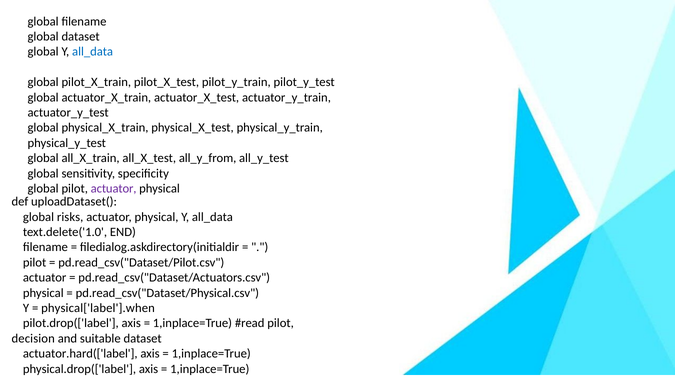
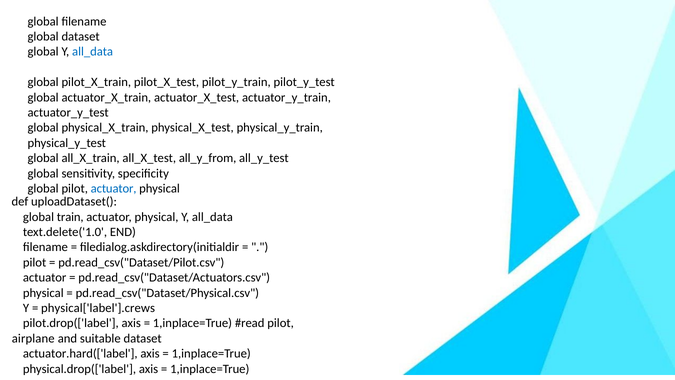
actuator colour: purple -> blue (114, 188)
risks: risks -> train (70, 217)
physical['label'].when: physical['label'].when -> physical['label'].crews (98, 308)
decision: decision -> airplane (33, 338)
